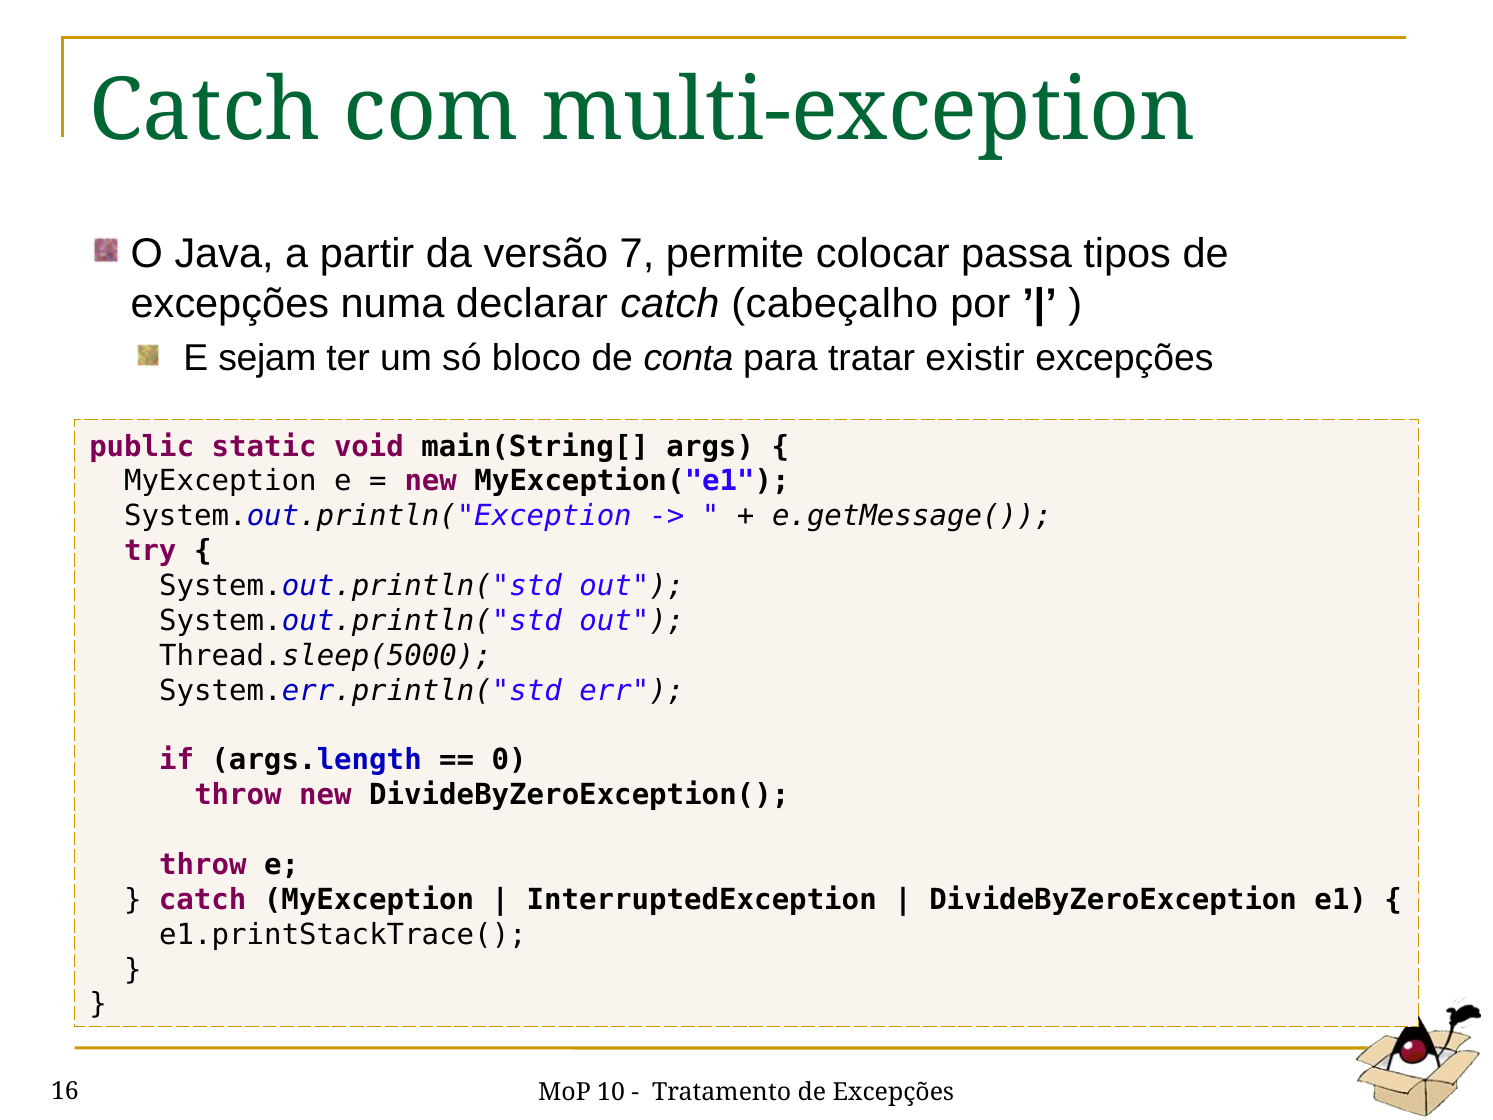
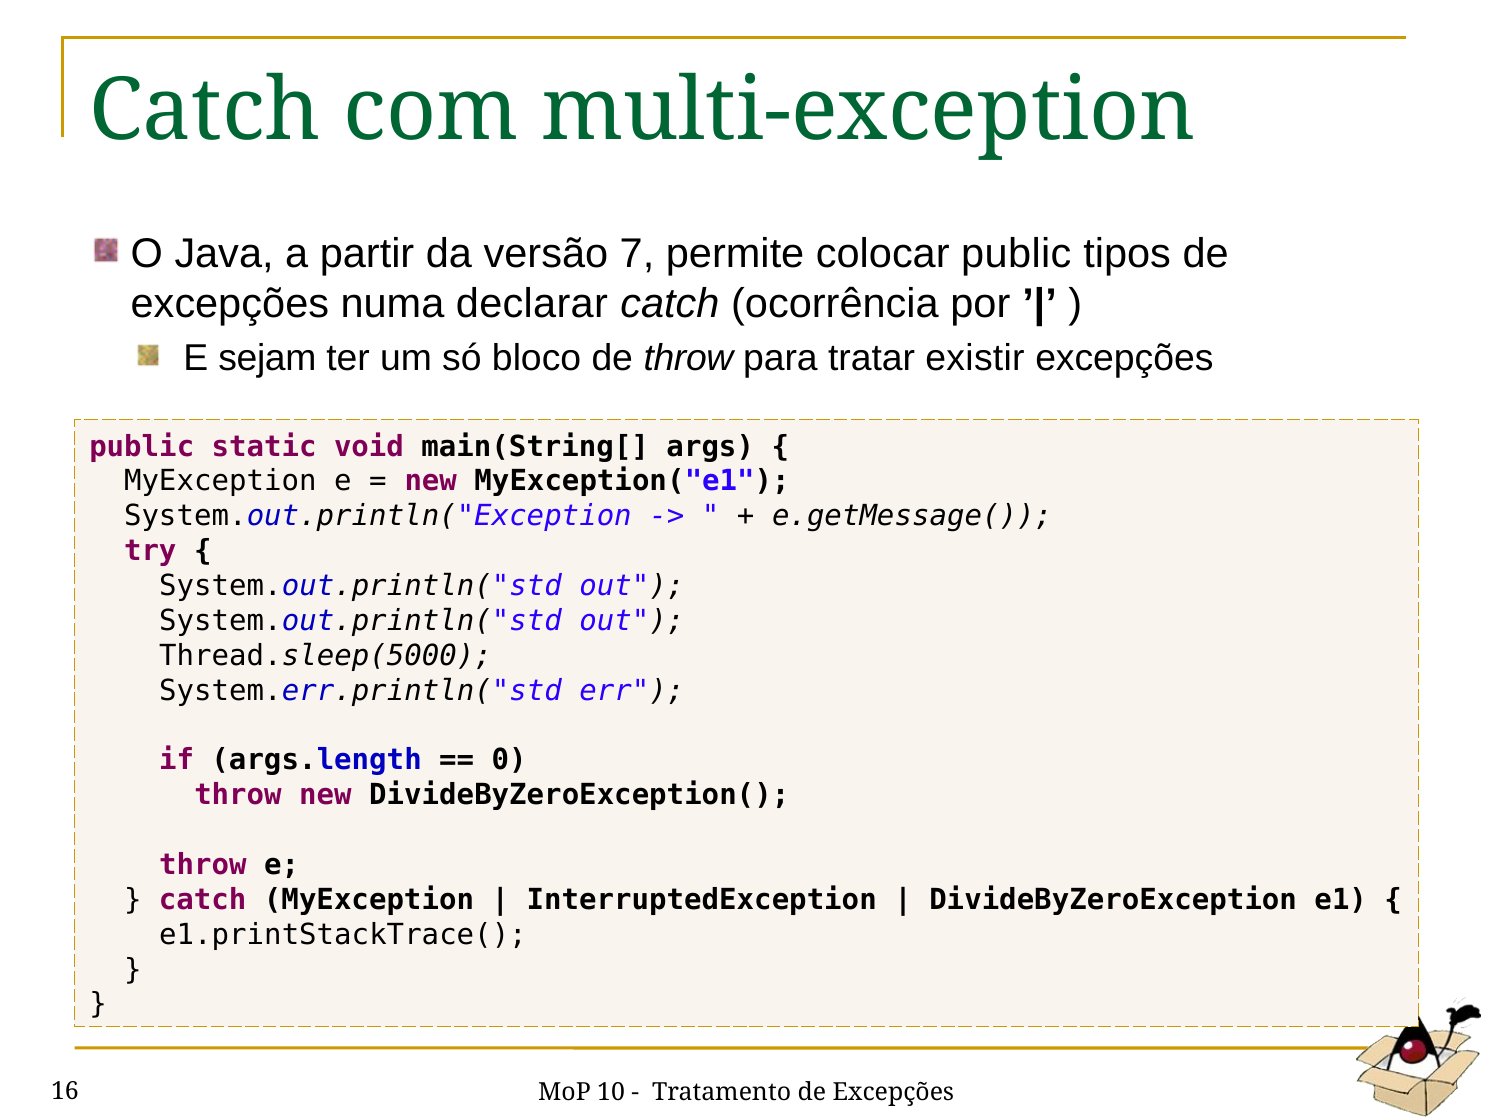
colocar passa: passa -> public (1016, 254)
cabeçalho: cabeçalho -> ocorrência (835, 304)
de conta: conta -> throw (688, 358)
